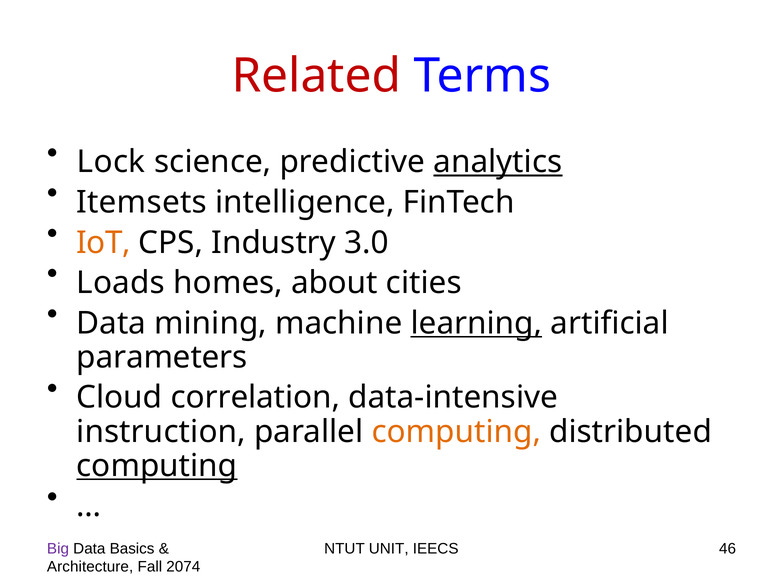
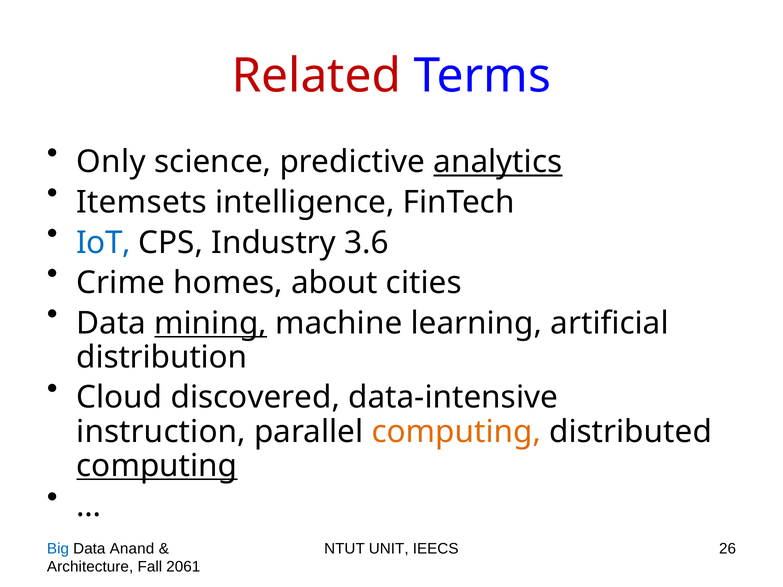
Lock: Lock -> Only (111, 162)
IoT colour: orange -> blue (103, 243)
3.0: 3.0 -> 3.6 (367, 243)
Loads: Loads -> Crime (121, 283)
mining underline: none -> present (211, 323)
learning underline: present -> none (476, 323)
parameters: parameters -> distribution (162, 357)
correlation: correlation -> discovered (255, 398)
Big colour: purple -> blue (58, 549)
Basics: Basics -> Anand (132, 549)
46: 46 -> 26 (728, 549)
2074: 2074 -> 2061 (183, 567)
